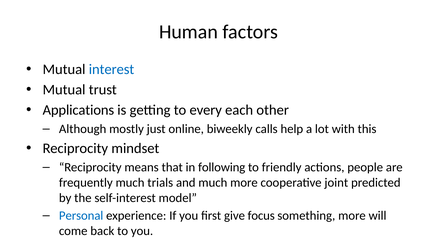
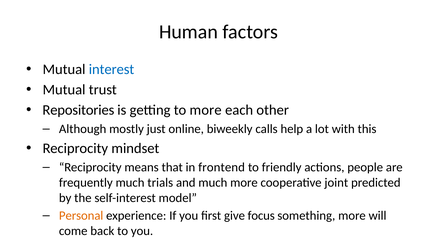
Applications: Applications -> Repositories (78, 110)
to every: every -> more (206, 110)
following: following -> frontend (222, 167)
Personal colour: blue -> orange (81, 216)
